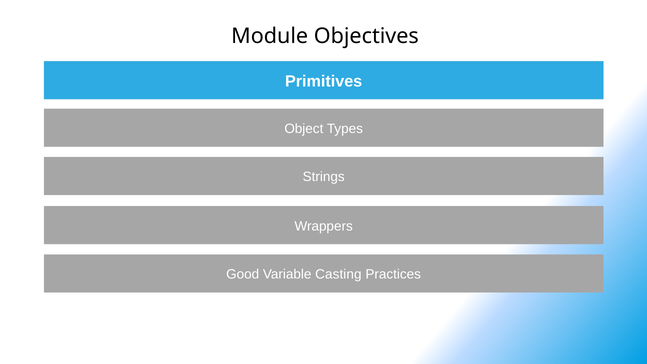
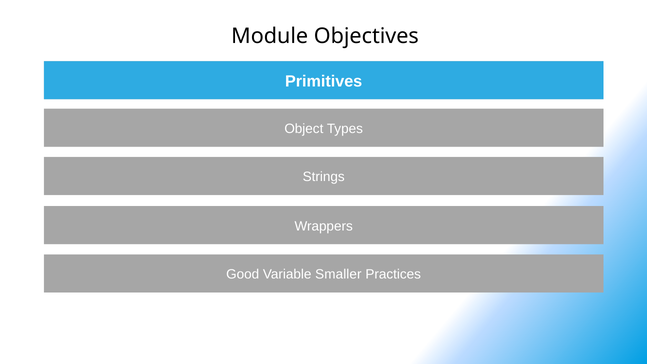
Casting: Casting -> Smaller (338, 274)
